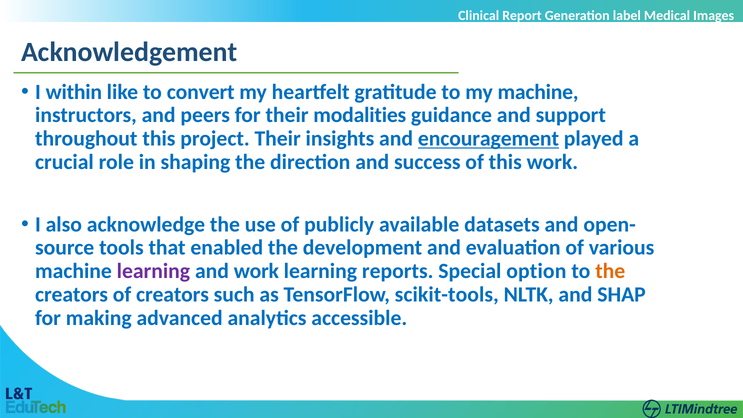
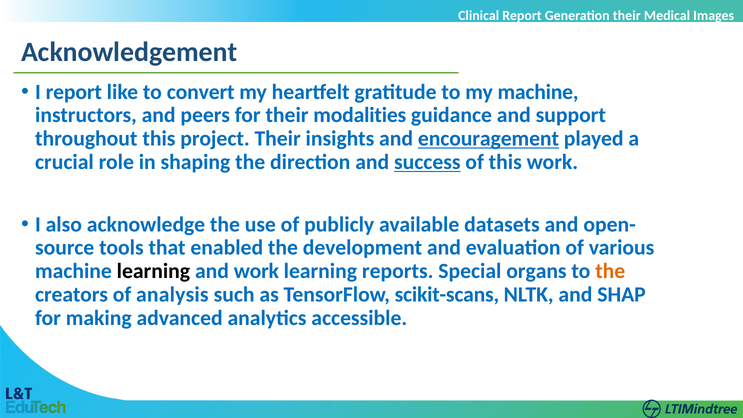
Generation label: label -> their (627, 16)
I within: within -> report (74, 92)
success underline: none -> present (427, 162)
learning colour: purple -> black (153, 271)
option: option -> organs (536, 271)
of creators: creators -> analysis (172, 295)
scikit-tools: scikit-tools -> scikit-scans (447, 295)
